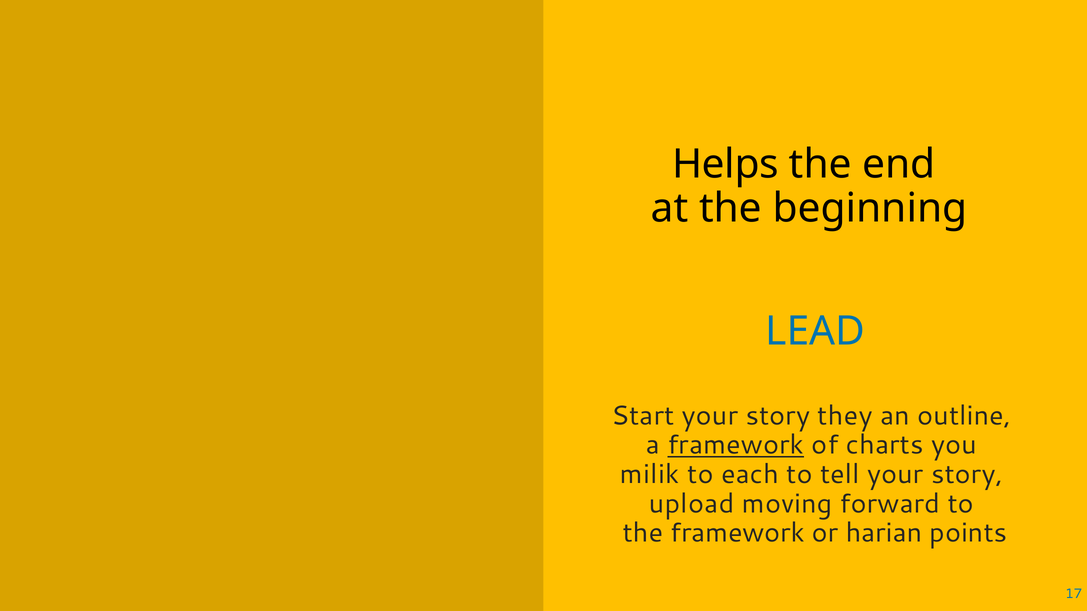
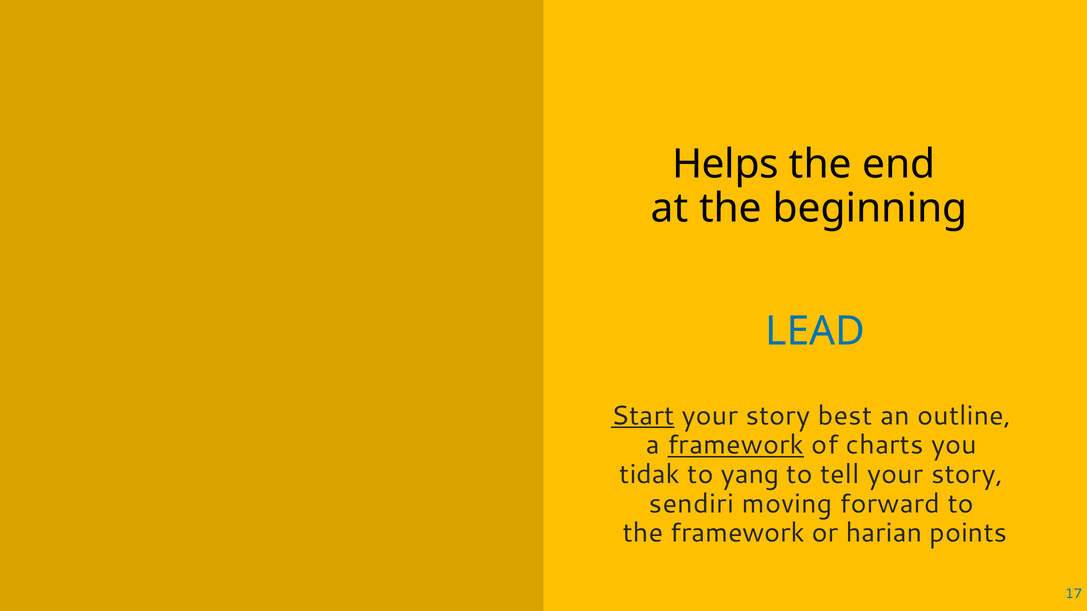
Start underline: none -> present (643, 416)
they: they -> best (845, 416)
milik: milik -> tidak (650, 475)
each: each -> yang (750, 475)
upload: upload -> sendiri (692, 504)
